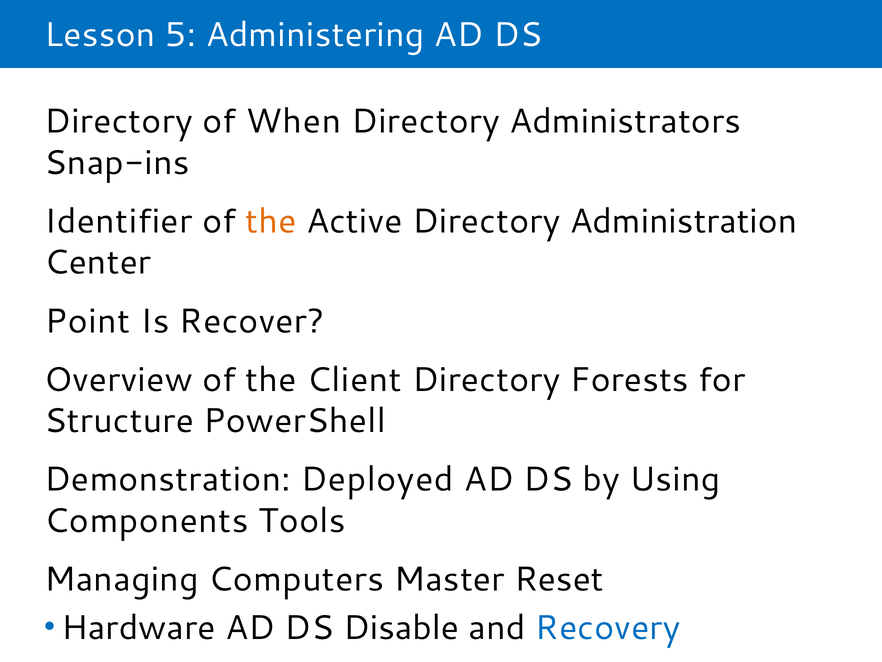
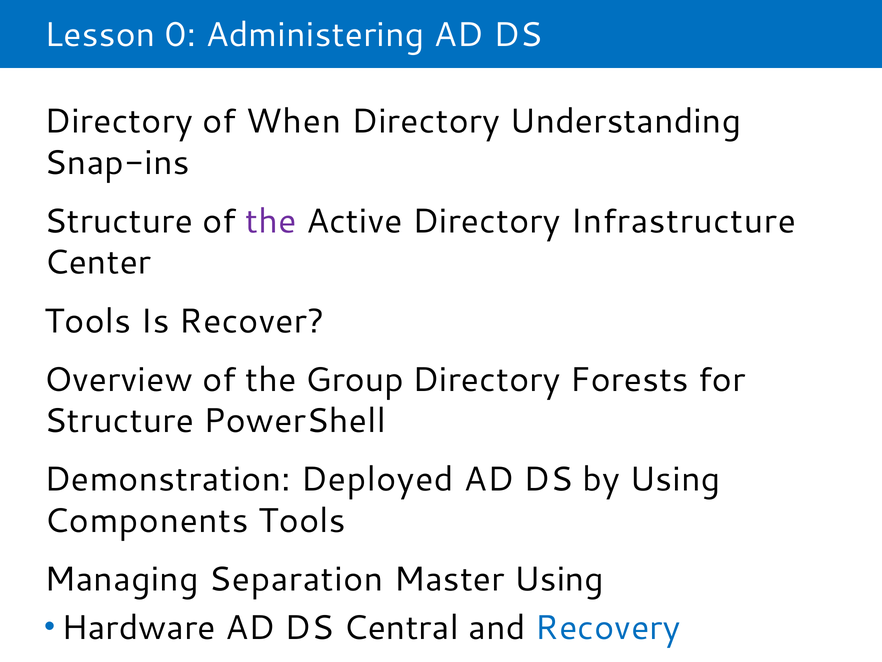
5: 5 -> 0 (181, 35)
Administrators: Administrators -> Understanding (625, 121)
Identifier: Identifier -> Structure (119, 221)
the colour: orange -> purple (271, 221)
Administration: Administration -> Infrastructure (683, 221)
Point: Point -> Tools (88, 321)
Client: Client -> Group (355, 380)
Computers: Computers -> Separation (296, 579)
Master Reset: Reset -> Using (559, 579)
Disable: Disable -> Central (401, 628)
